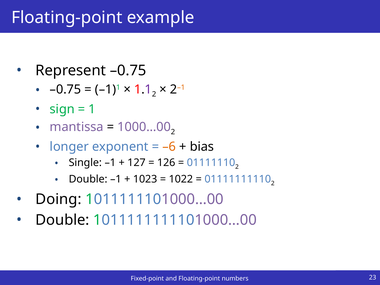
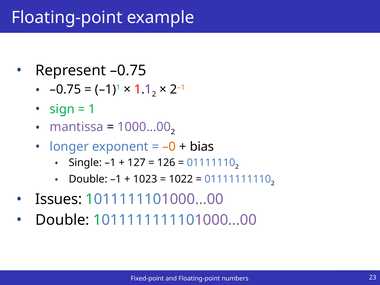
–6: –6 -> –0 (169, 147)
Doing: Doing -> Issues (59, 199)
